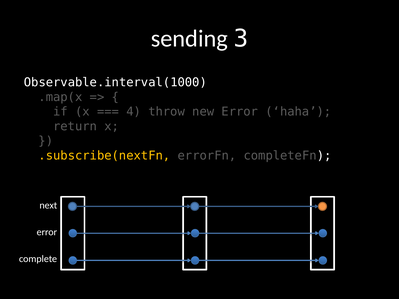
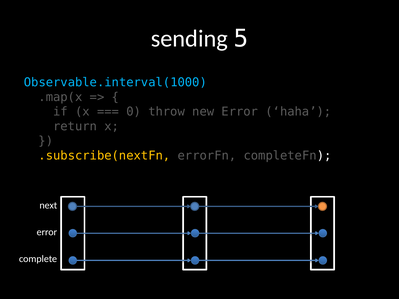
3: 3 -> 5 (241, 39)
Observable.interval(1000 colour: white -> light blue (115, 83)
4: 4 -> 0 (134, 112)
